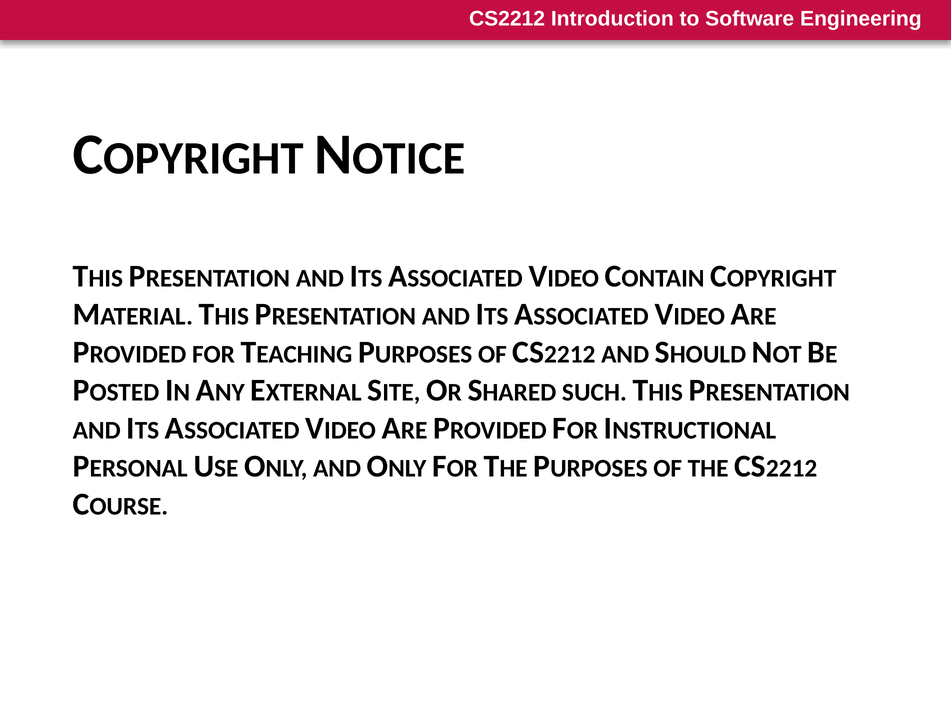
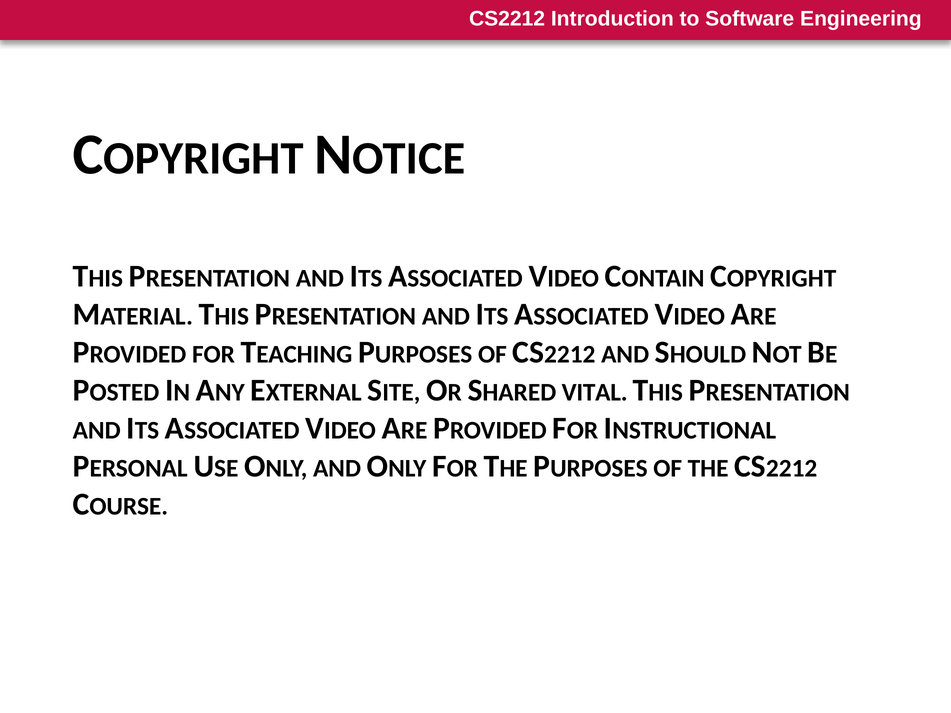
SUCH: SUCH -> VITAL (595, 392)
